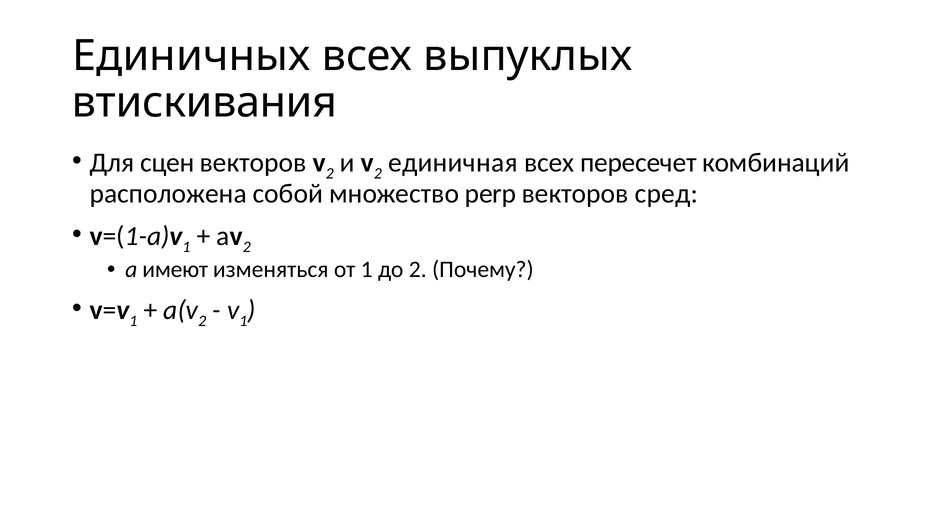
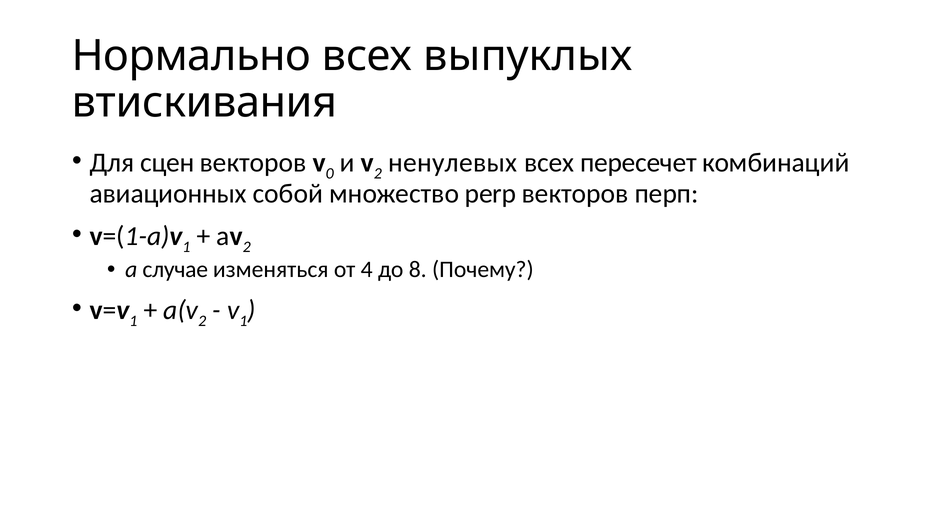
Единичных: Единичных -> Нормально (191, 56)
2: 2 -> 0 (330, 174)
единичная: единичная -> ненулевых (453, 163)
расположена: расположена -> авиационных (168, 194)
сред: сред -> перп (667, 194)
имеют: имеют -> случае (175, 270)
от 1: 1 -> 4 (367, 270)
до 2: 2 -> 8 (418, 270)
